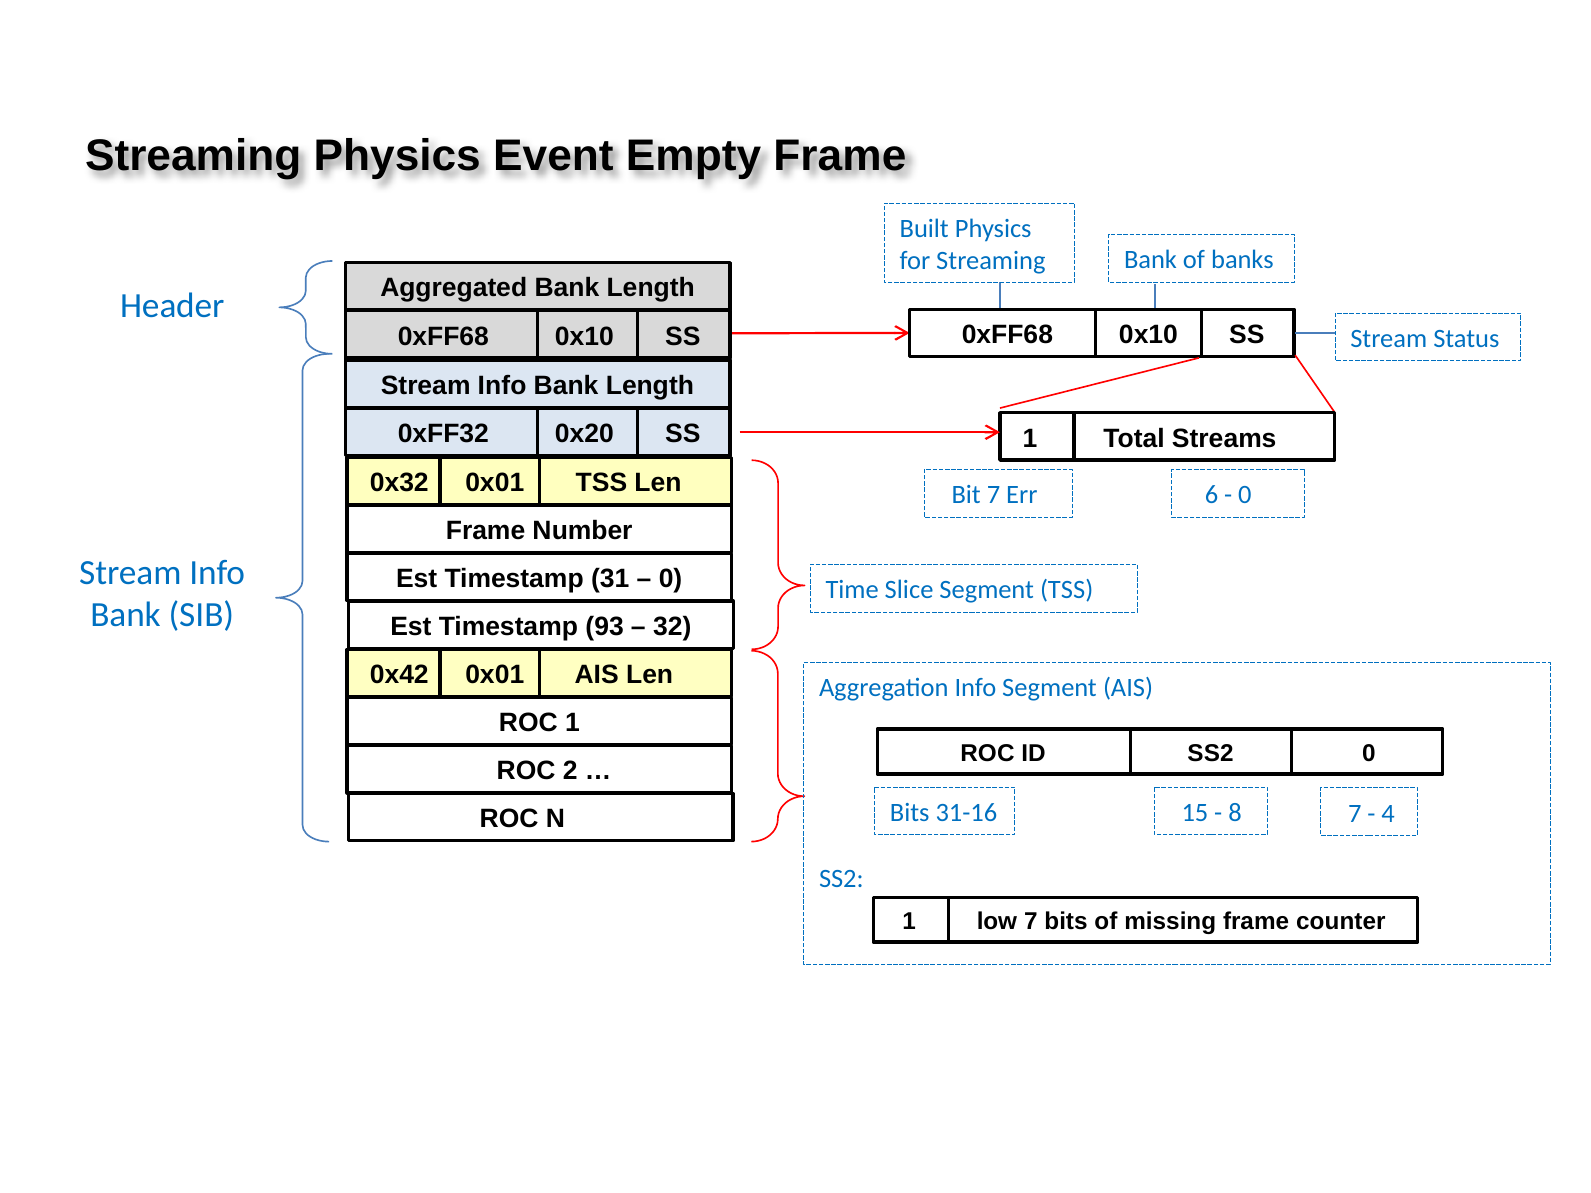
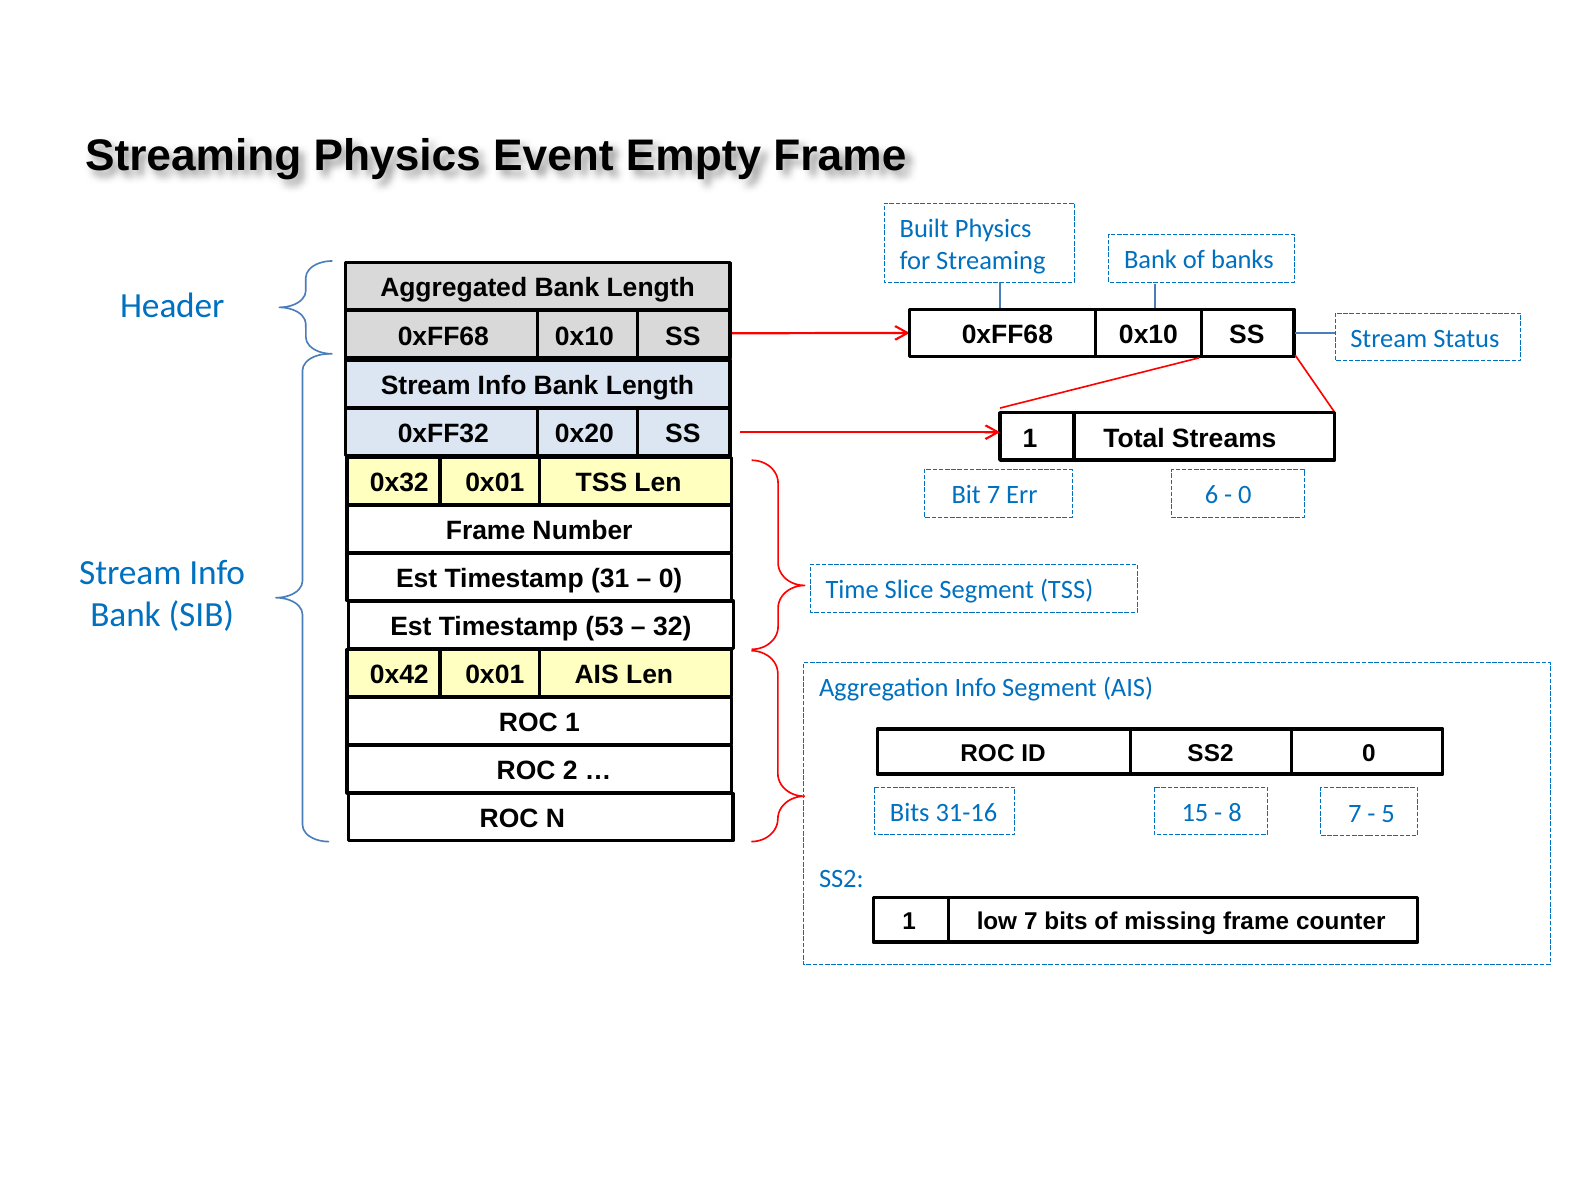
93: 93 -> 53 (605, 627)
4: 4 -> 5 (1388, 814)
